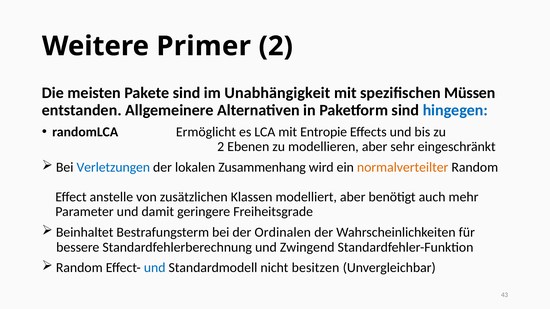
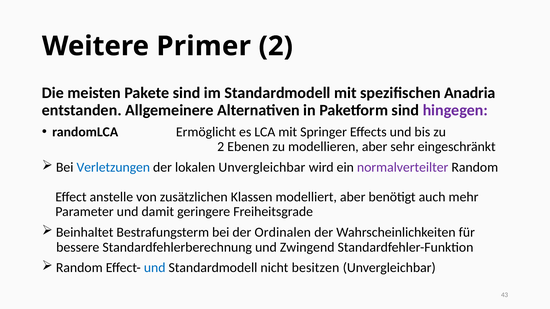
im Unabhängigkeit: Unabhängigkeit -> Standardmodell (278, 93)
Müssen: Müssen -> Anadria (470, 93)
hingegen colour: blue -> purple (455, 110)
Entropie: Entropie -> Springer (324, 132)
lokalen Zusammenhang: Zusammenhang -> Unvergleichbar (262, 168)
normalverteilter colour: orange -> purple (403, 168)
